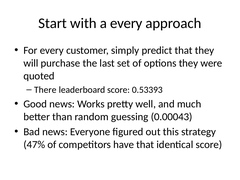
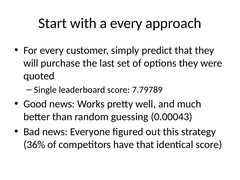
There: There -> Single (45, 90)
0.53393: 0.53393 -> 7.79789 (147, 90)
47%: 47% -> 36% (34, 145)
